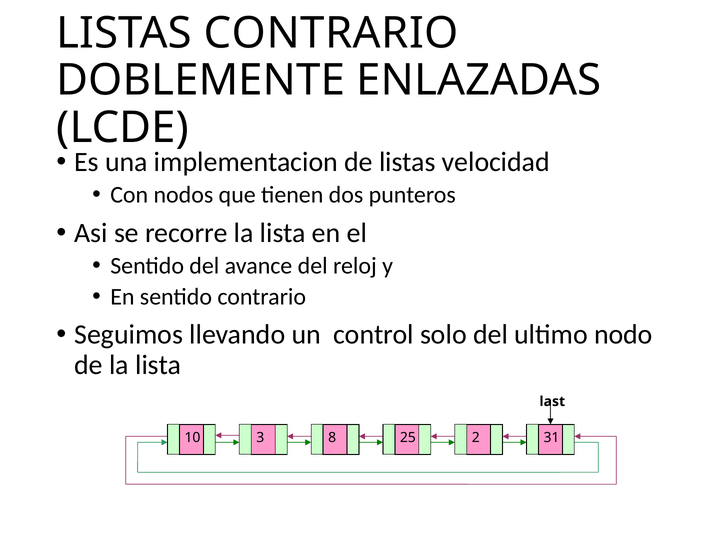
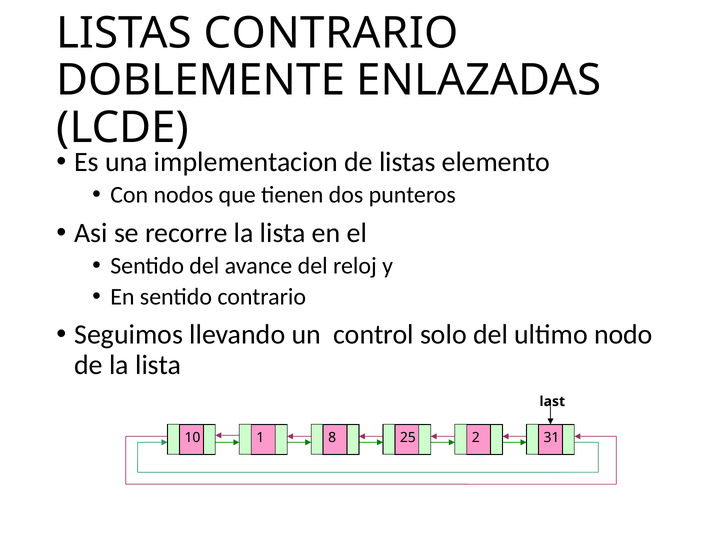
velocidad: velocidad -> elemento (496, 162)
3: 3 -> 1 (260, 437)
